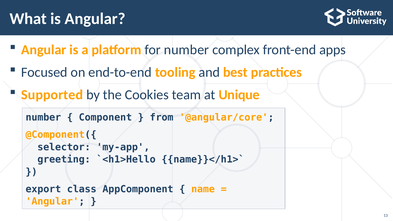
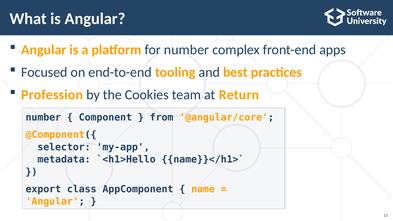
Supported: Supported -> Profession (52, 95)
Unique: Unique -> Return (239, 95)
greeting: greeting -> metadata (64, 159)
